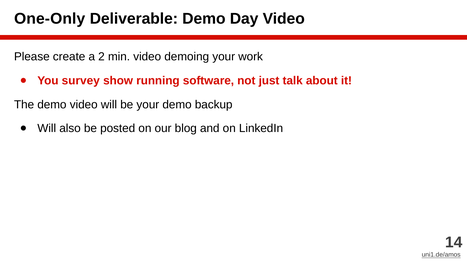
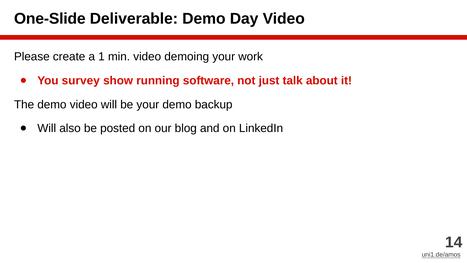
One-Only: One-Only -> One-Slide (50, 19)
2: 2 -> 1 (101, 57)
